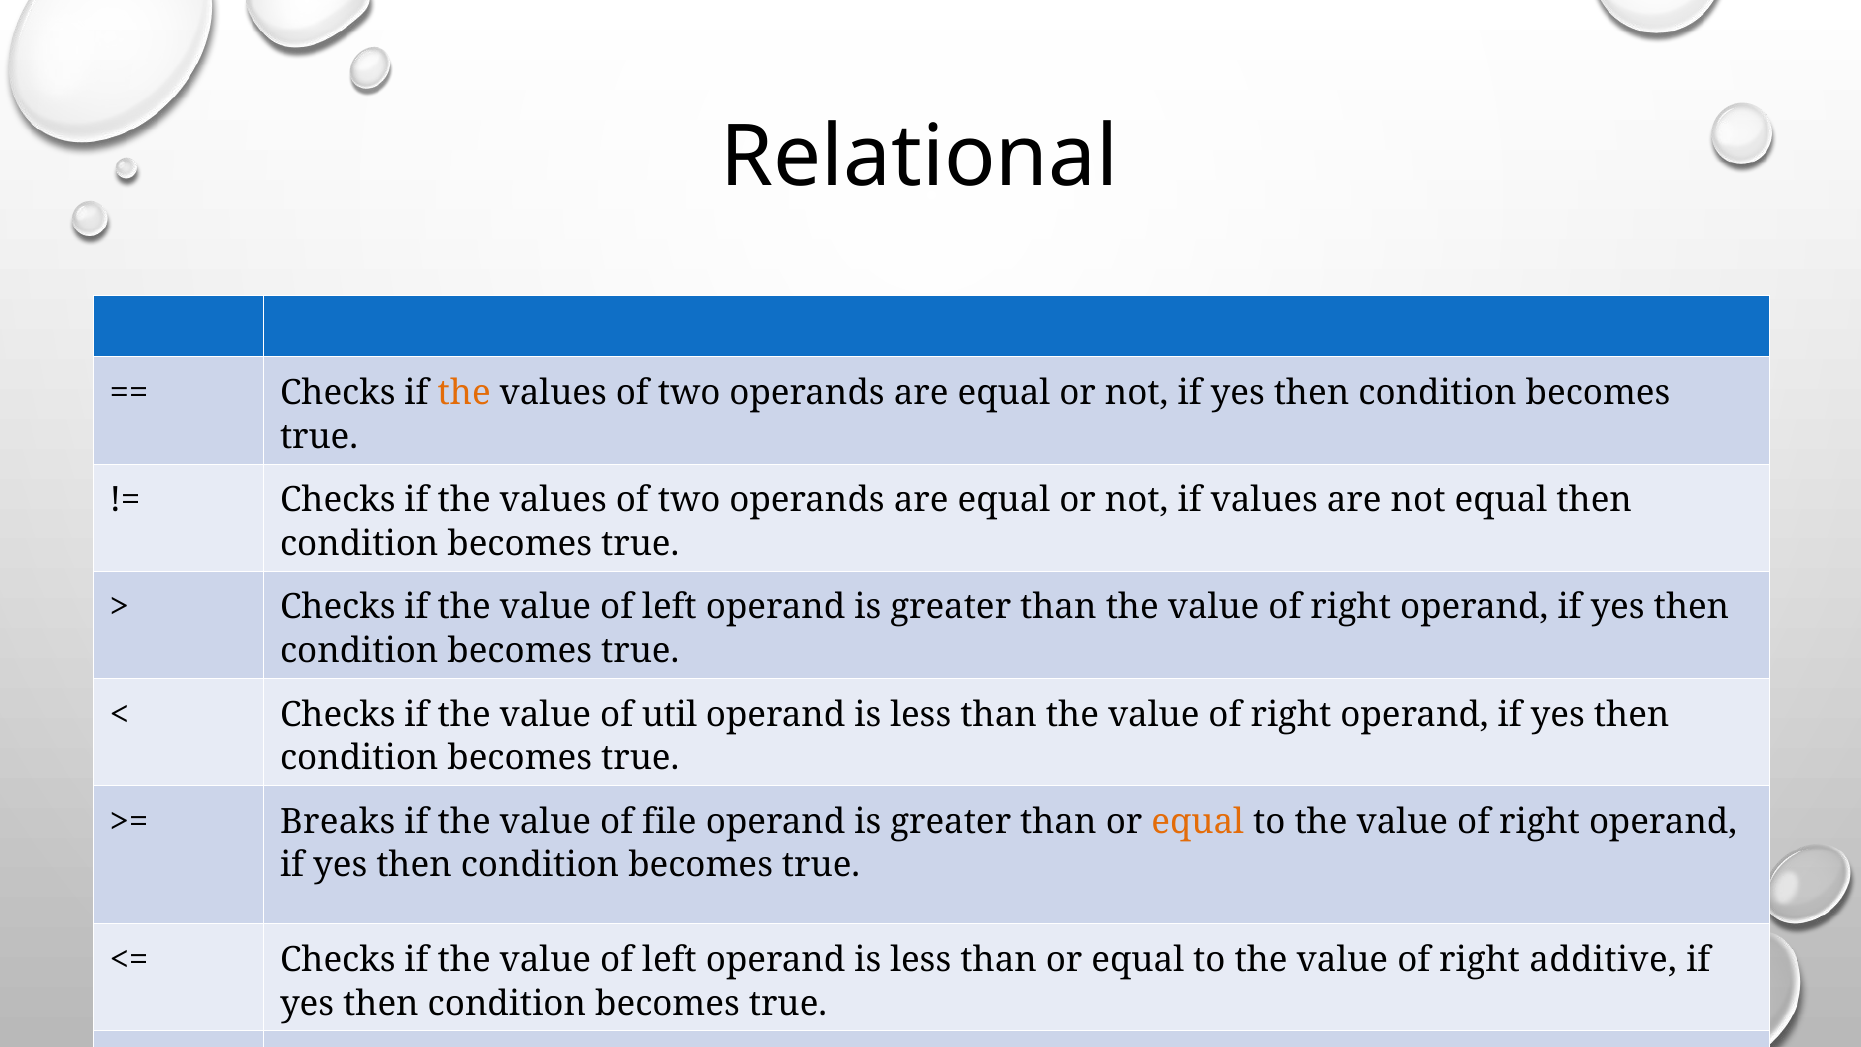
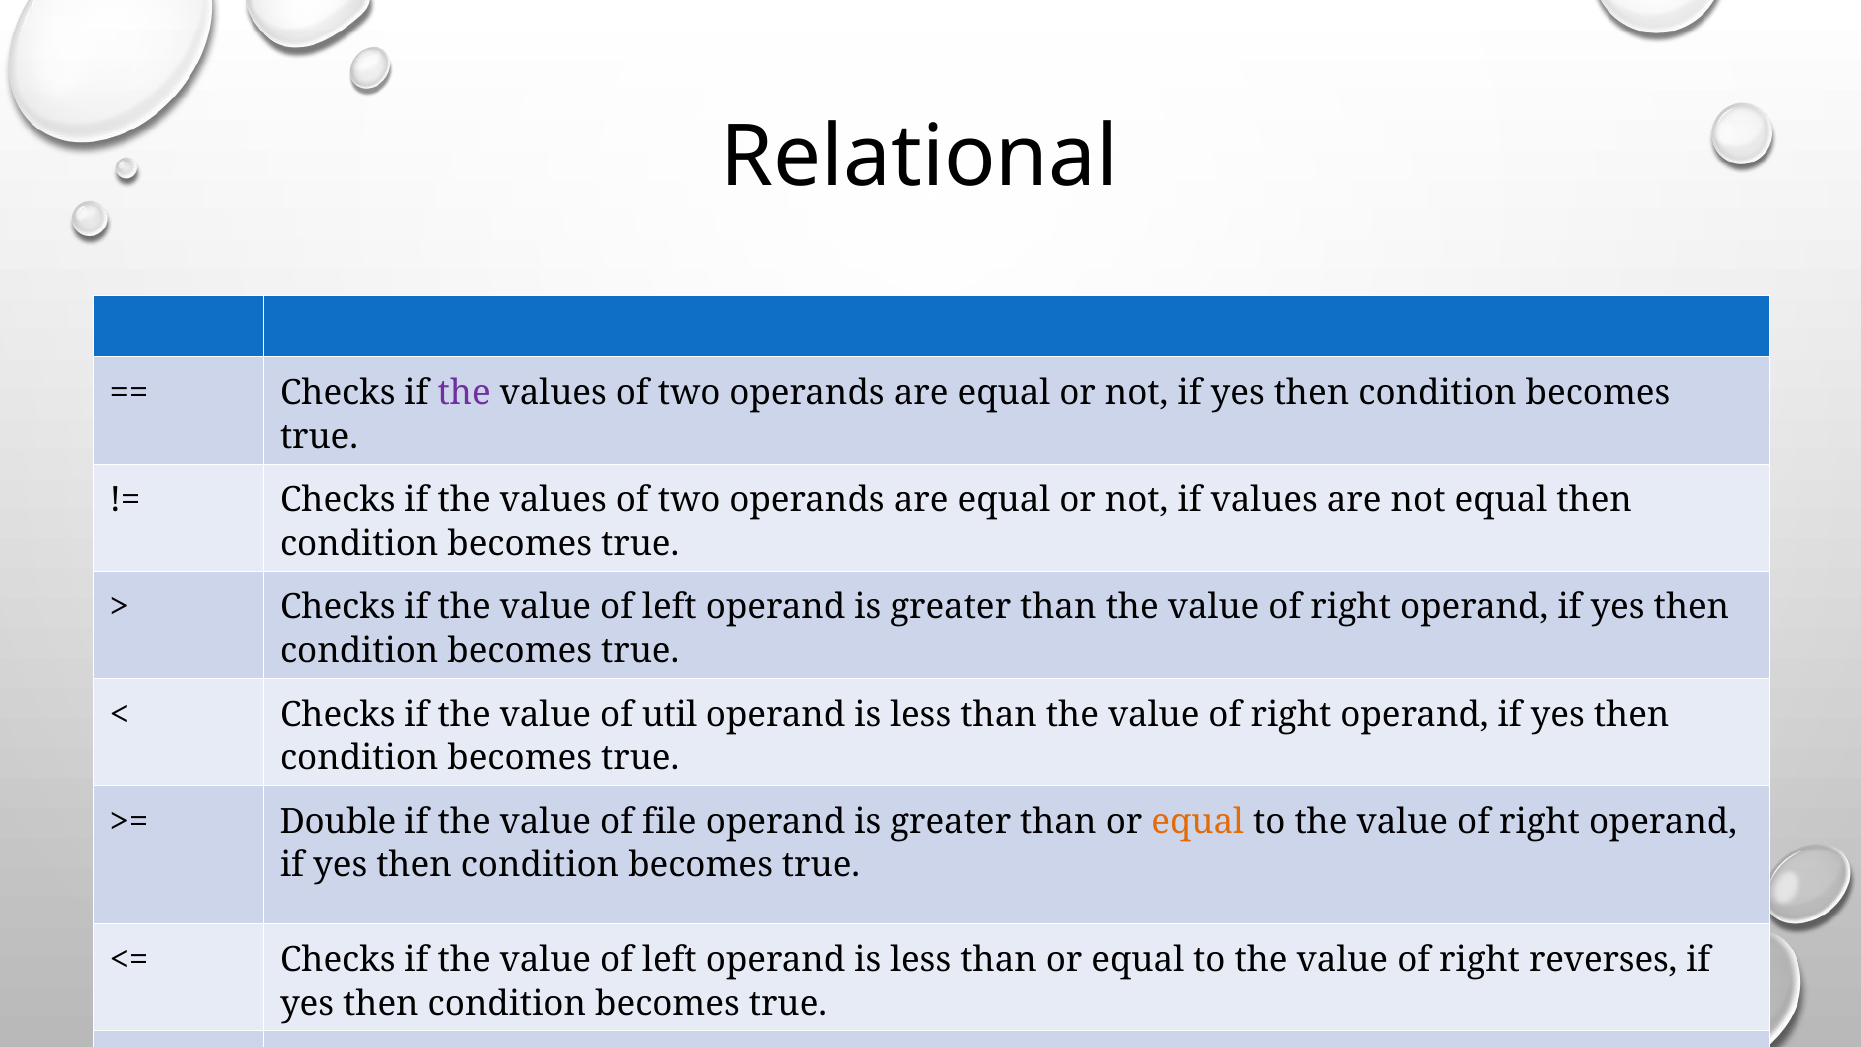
the colour: orange -> purple (464, 393)
Breaks: Breaks -> Double (338, 821)
additive: additive -> reverses (1603, 960)
